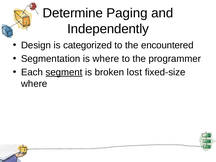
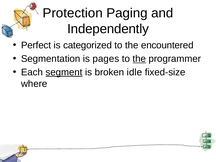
Determine: Determine -> Protection (73, 13)
Design: Design -> Perfect (36, 45)
is where: where -> pages (106, 59)
the underline: none -> present (139, 59)
lost: lost -> idle (134, 72)
